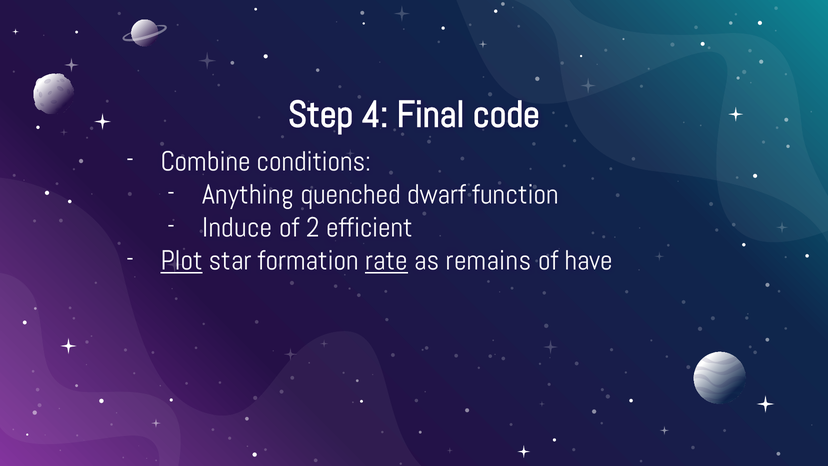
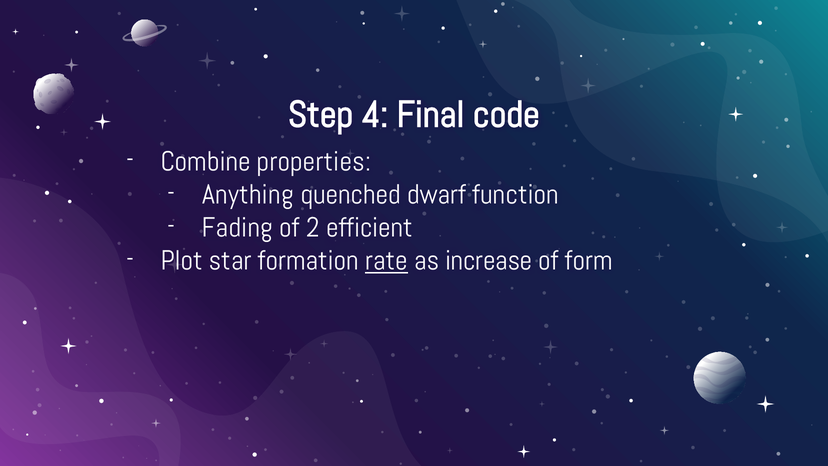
conditions: conditions -> properties (314, 161)
Induce: Induce -> Fading (237, 228)
Plot underline: present -> none (182, 261)
remains: remains -> increase (489, 261)
have: have -> form (589, 261)
